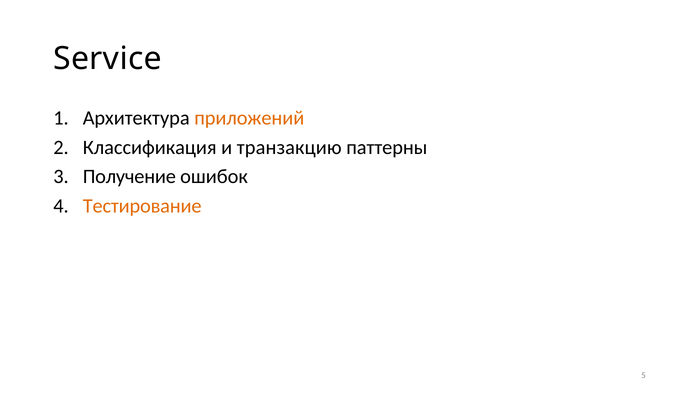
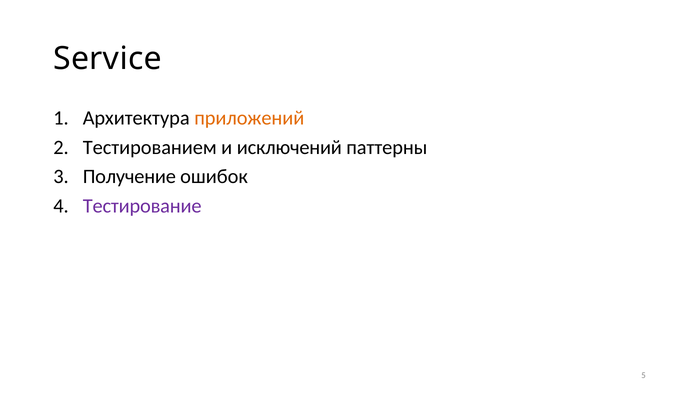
Классификация: Классификация -> Тестированием (150, 147)
транзакцию: транзакцию -> исключений (289, 147)
Тестирование colour: orange -> purple (142, 206)
